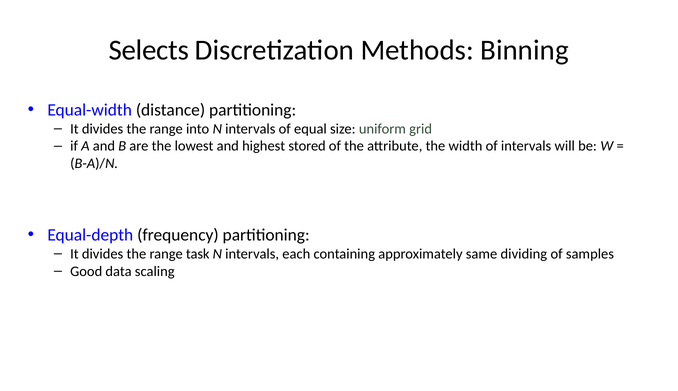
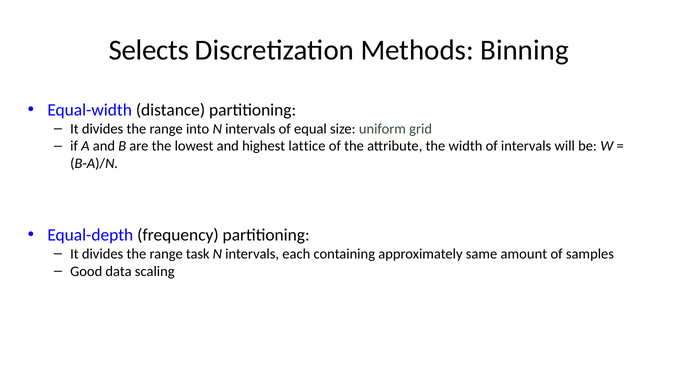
stored: stored -> lattice (307, 146)
dividing: dividing -> amount (524, 254)
